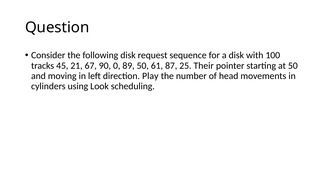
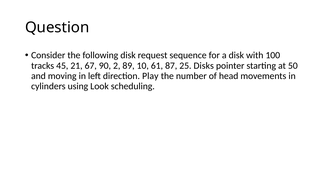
0: 0 -> 2 (117, 66)
89 50: 50 -> 10 (143, 66)
Their: Their -> Disks (204, 66)
